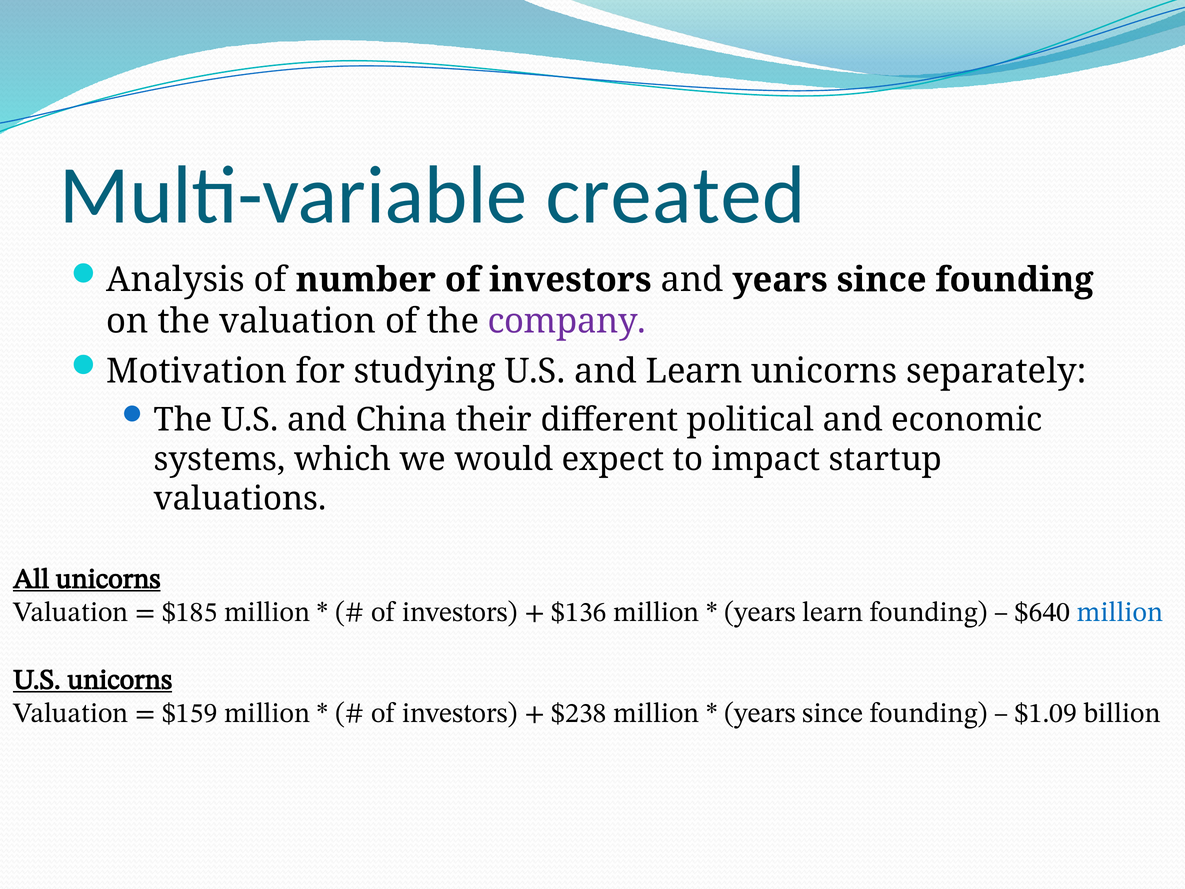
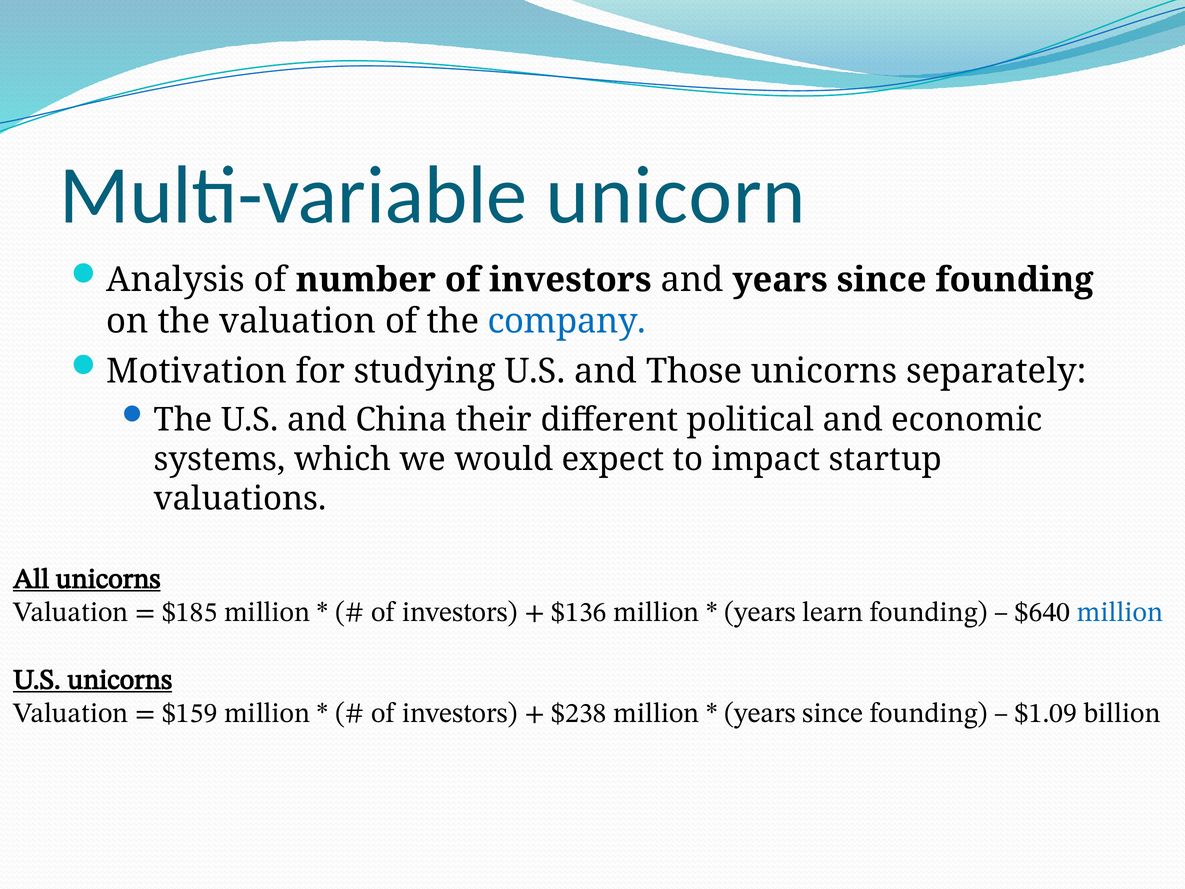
created: created -> unicorn (676, 196)
company colour: purple -> blue (567, 321)
and Learn: Learn -> Those (694, 371)
